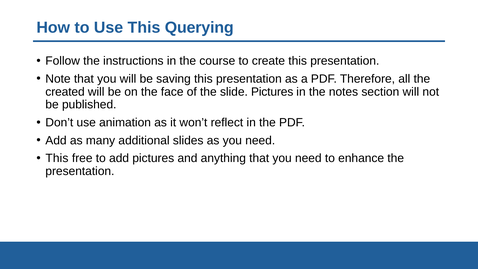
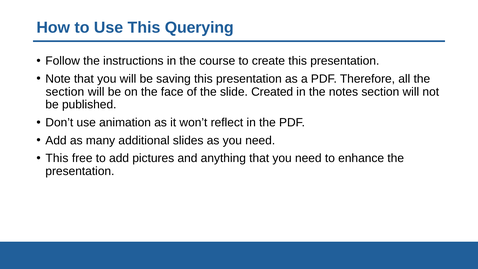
created: created -> section (65, 92)
slide Pictures: Pictures -> Created (272, 92)
